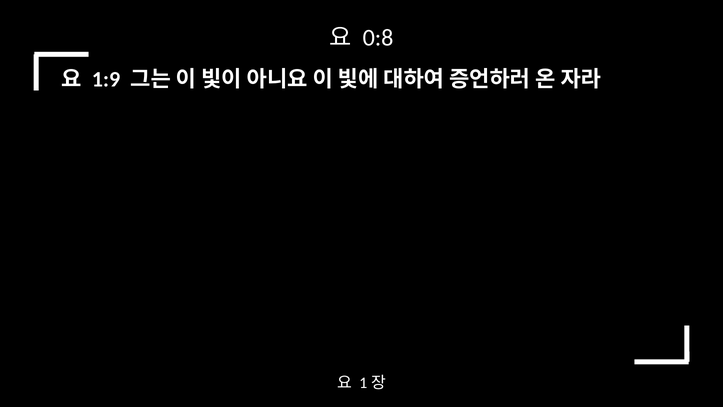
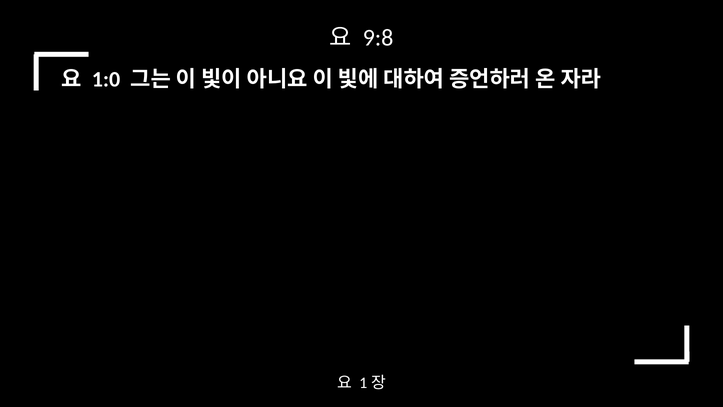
0:8: 0:8 -> 9:8 (378, 38)
1:9: 1:9 -> 1:0 (106, 79)
